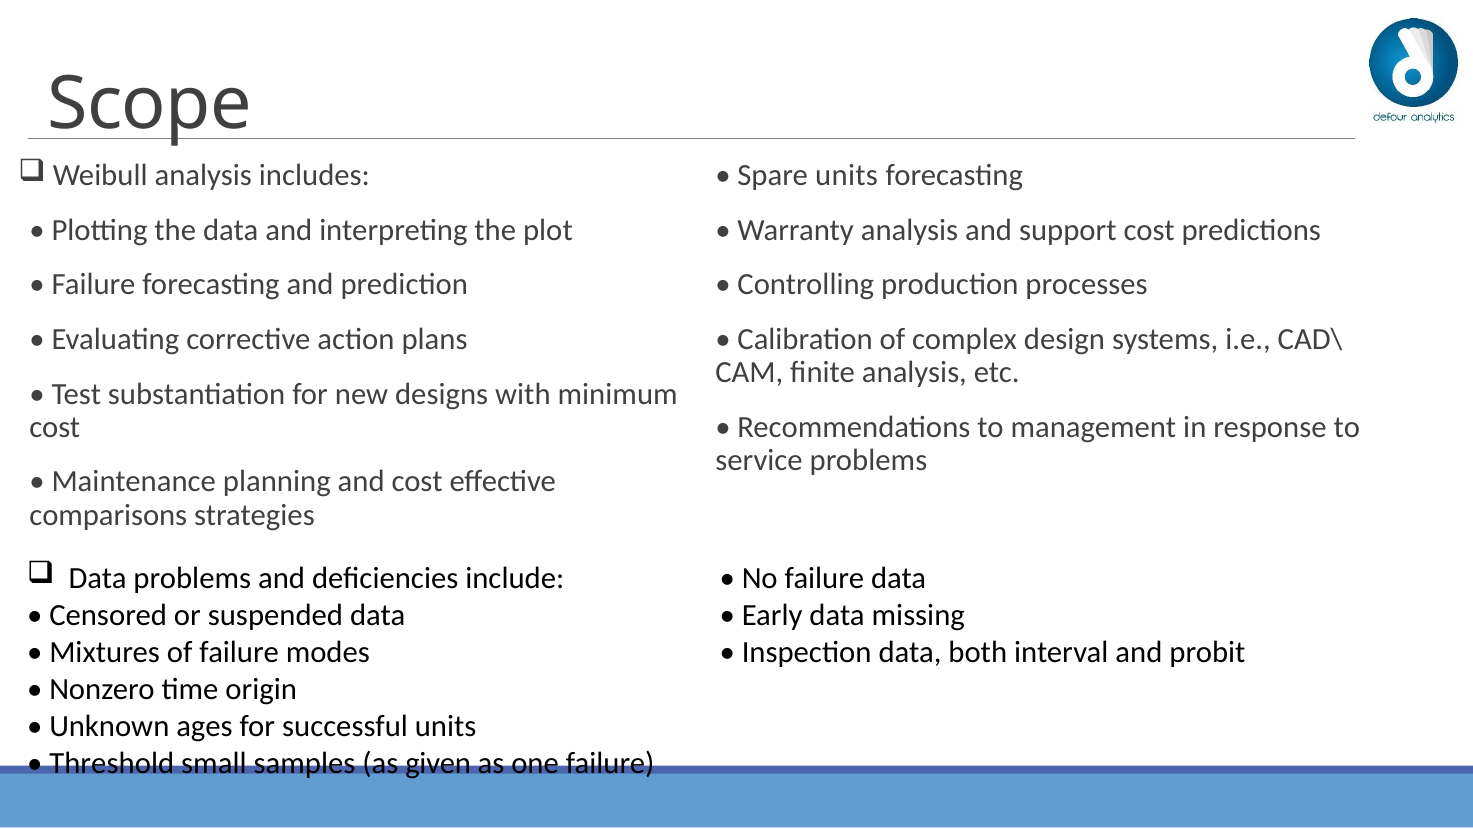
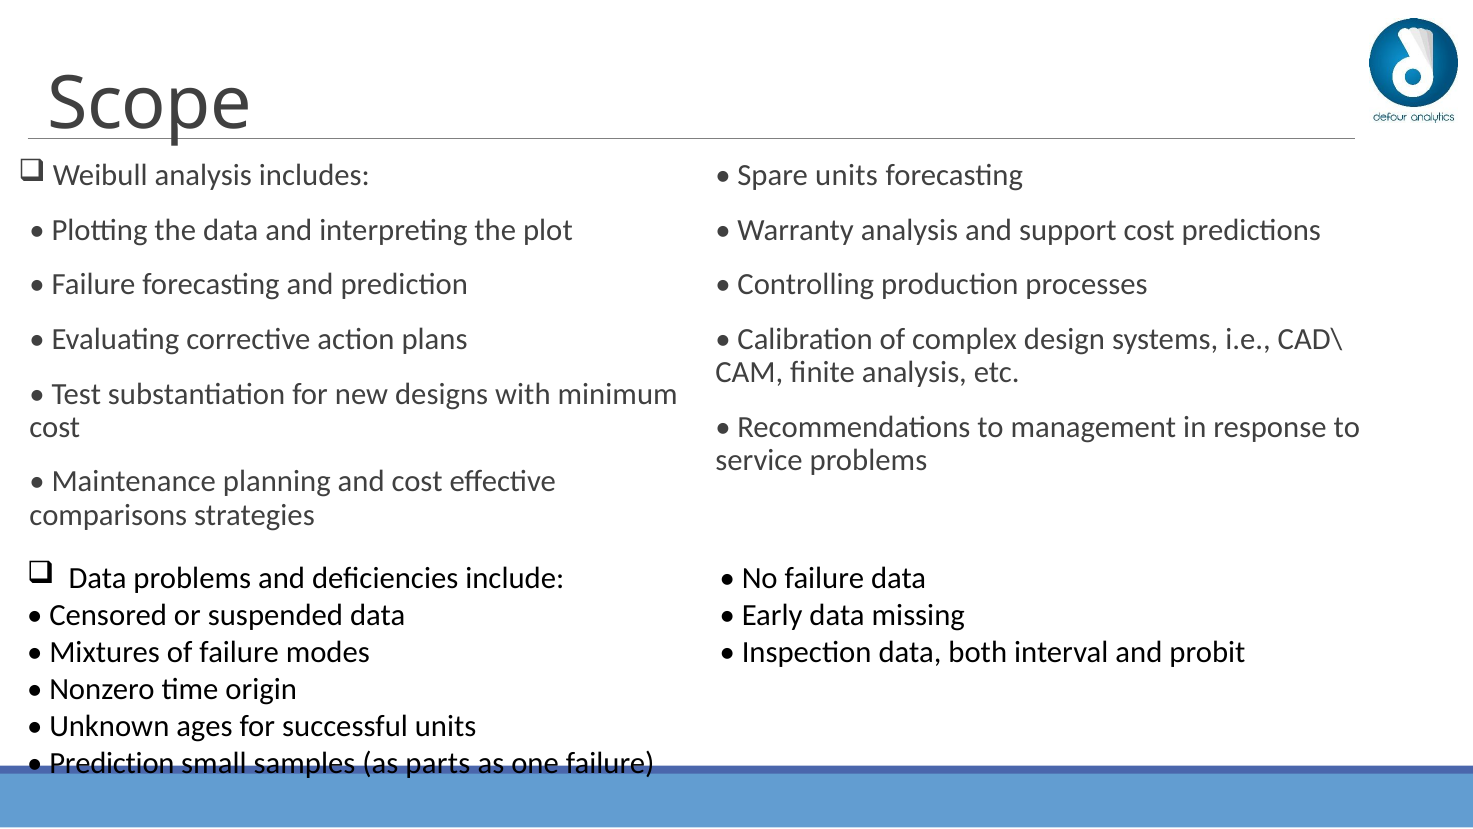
Threshold: Threshold -> Prediction (112, 763)
given: given -> parts (438, 763)
